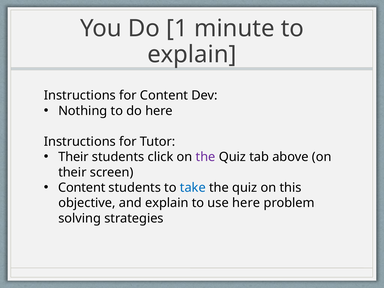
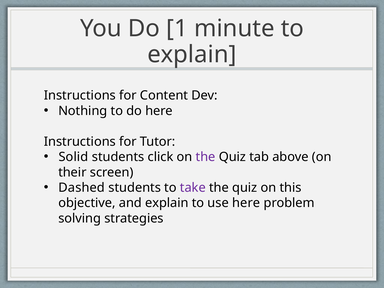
Their: Their -> Solid (73, 157)
Content: Content -> Dashed (82, 188)
take colour: blue -> purple (193, 188)
